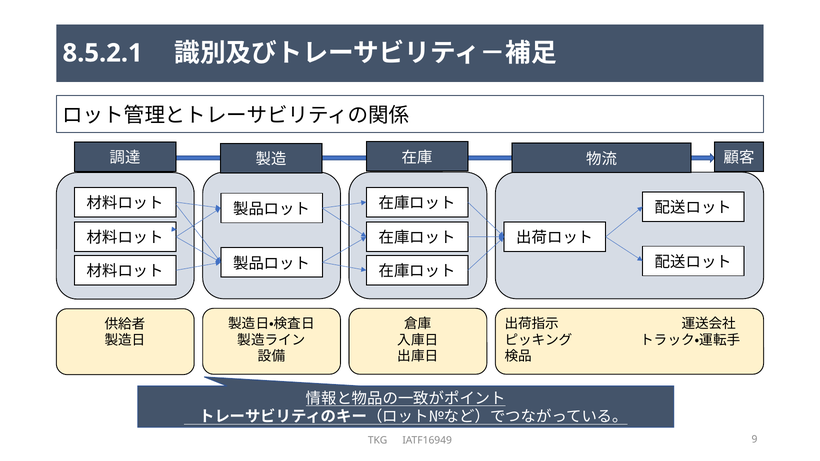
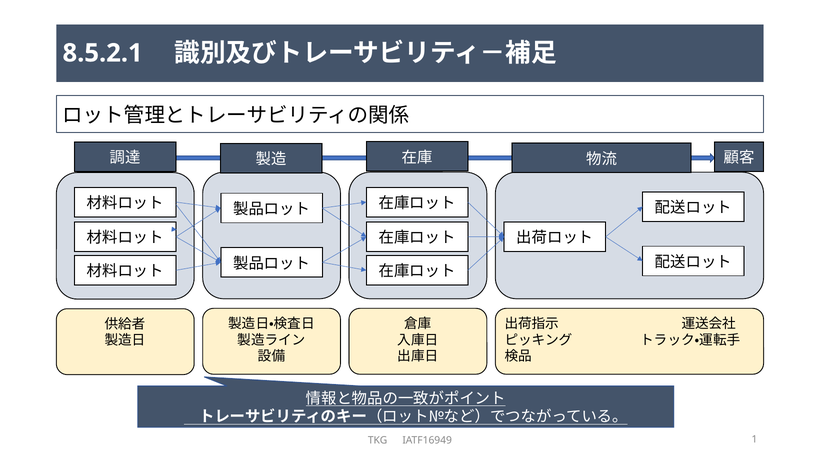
9: 9 -> 1 (755, 440)
